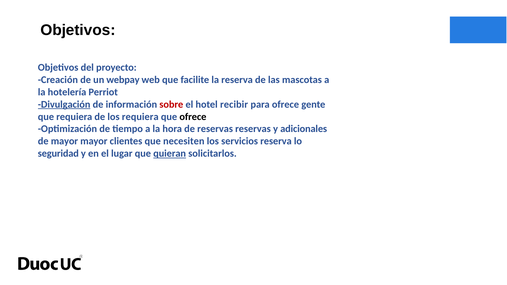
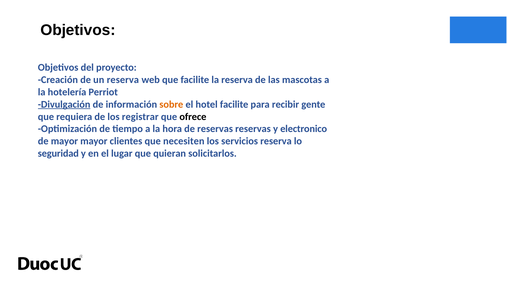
un webpay: webpay -> reserva (123, 80)
sobre colour: red -> orange (171, 104)
hotel recibir: recibir -> facilite (234, 104)
para ofrece: ofrece -> recibir (286, 104)
los requiera: requiera -> registrar (140, 117)
adicionales: adicionales -> electronico (304, 129)
quieran underline: present -> none (170, 154)
